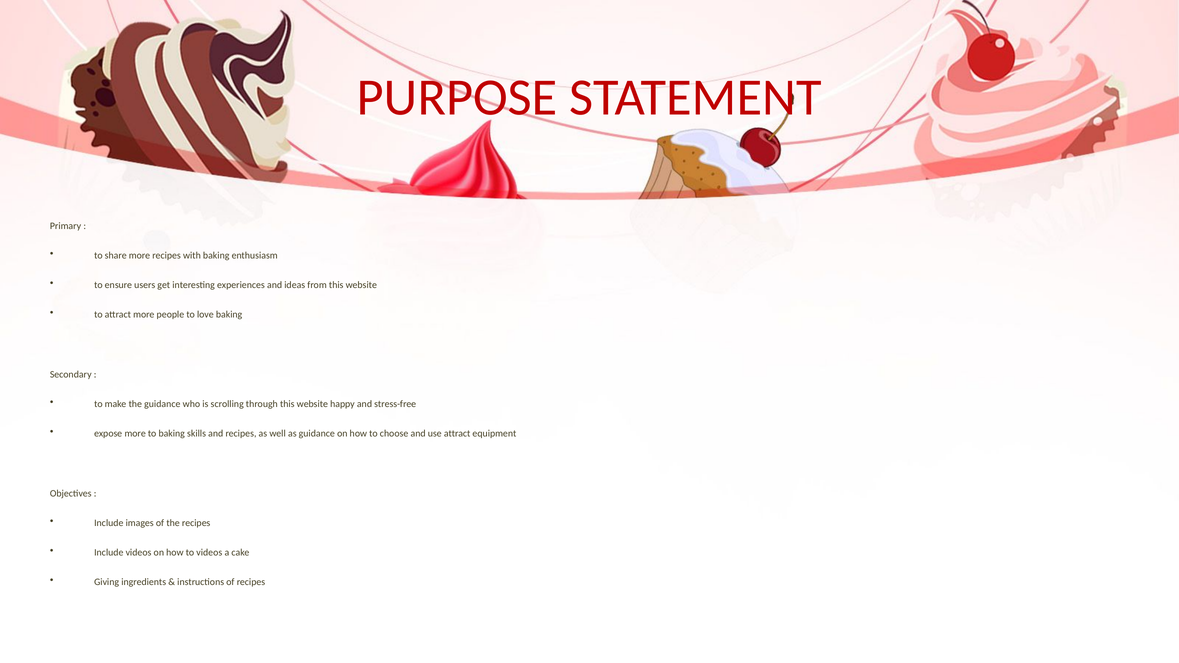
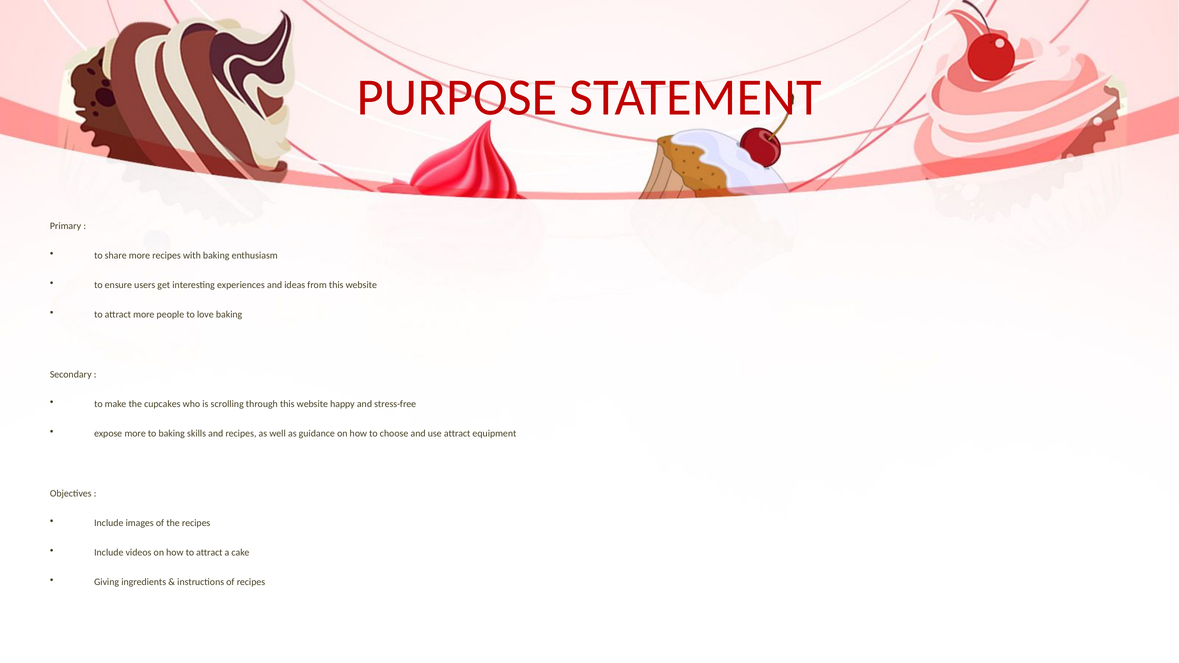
the guidance: guidance -> cupcakes (162, 404)
how to videos: videos -> attract (209, 553)
